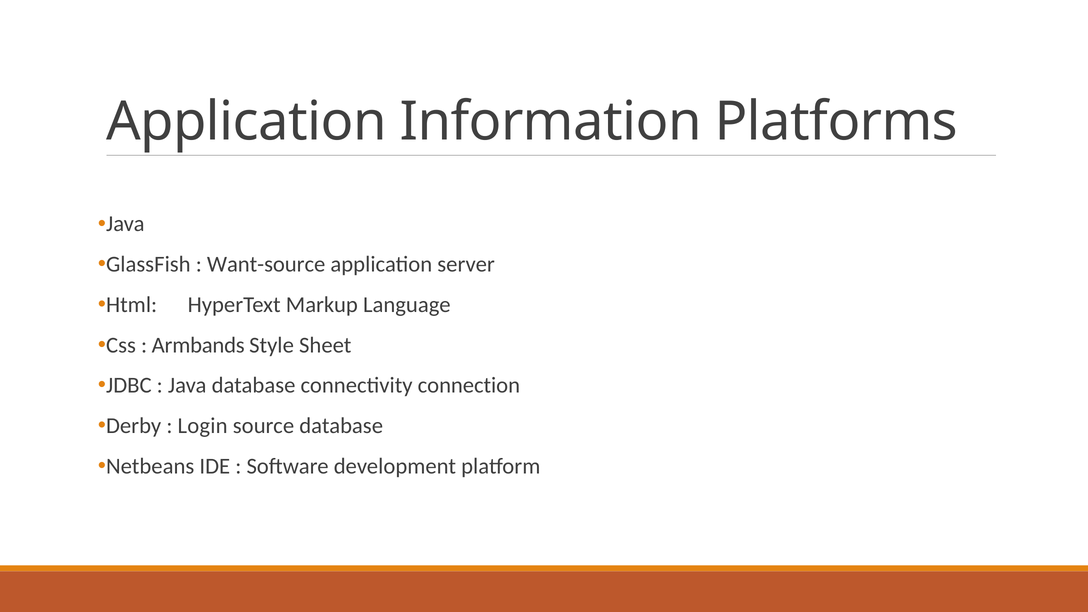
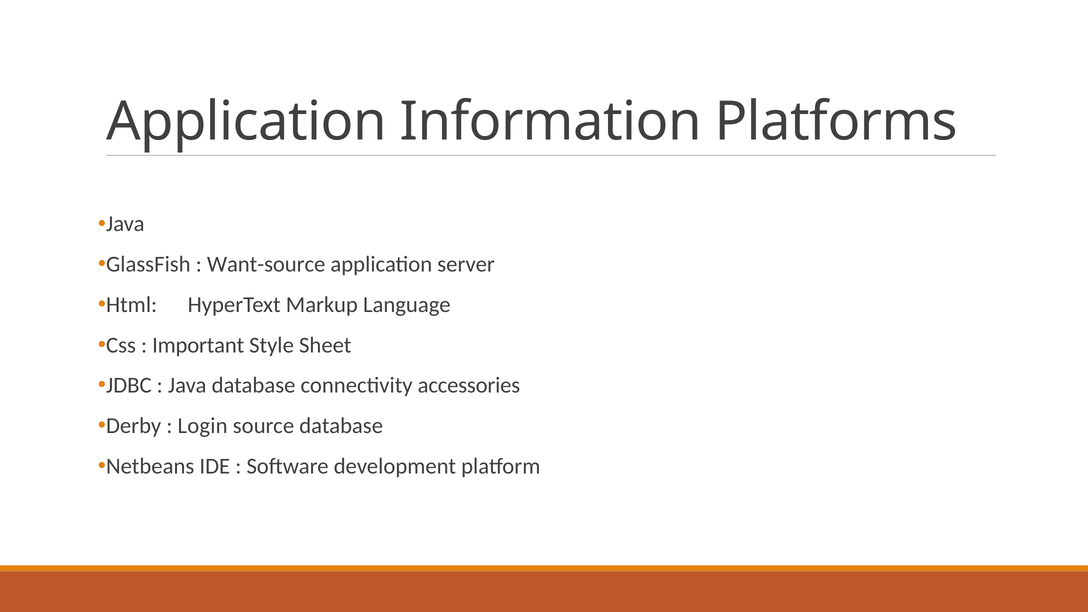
Armbands: Armbands -> Important (198, 345)
connection: connection -> accessories (469, 385)
